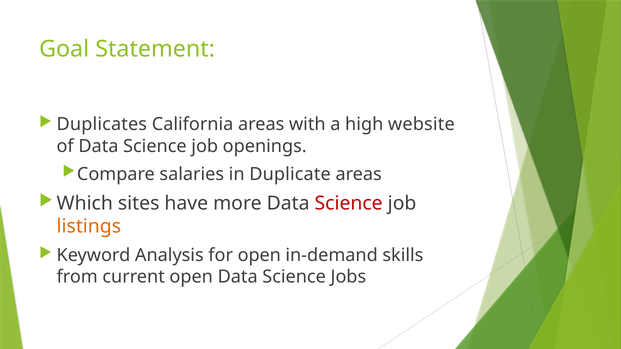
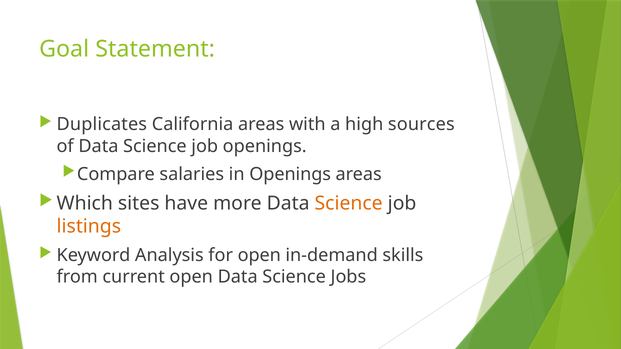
website: website -> sources (421, 124)
in Duplicate: Duplicate -> Openings (290, 174)
Science colour: red -> orange (349, 203)
